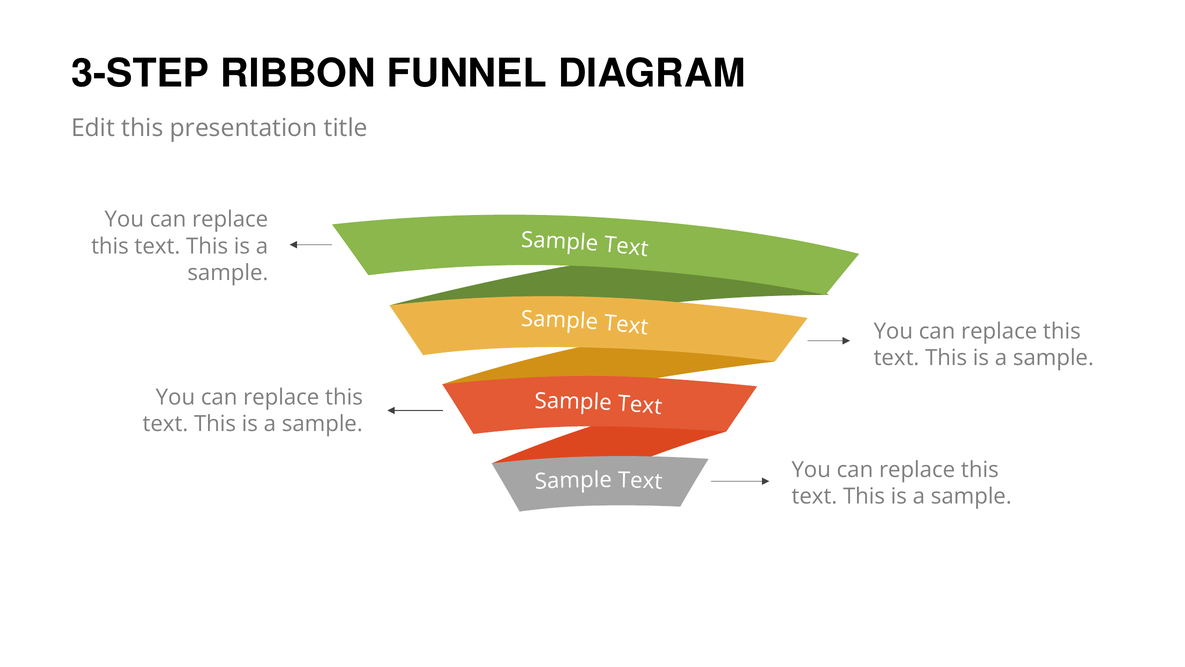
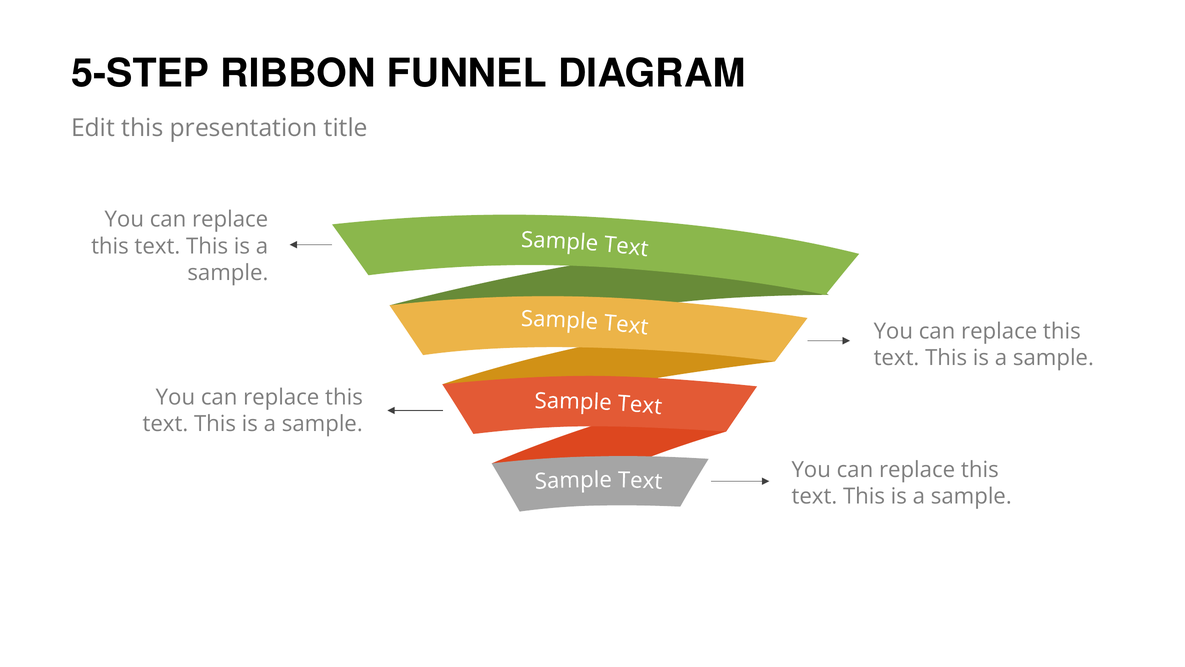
3-STEP: 3-STEP -> 5-STEP (140, 74)
